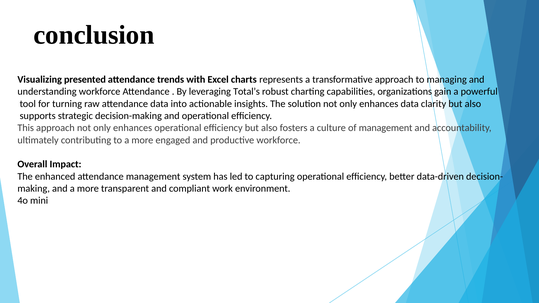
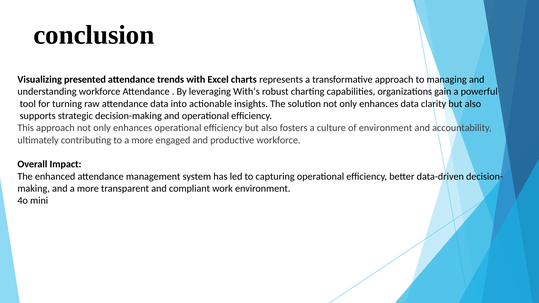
Total’s: Total’s -> With’s (246, 92)
of management: management -> environment (386, 128)
